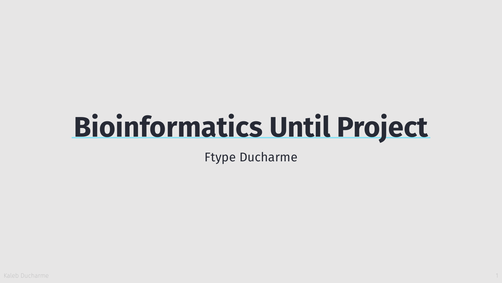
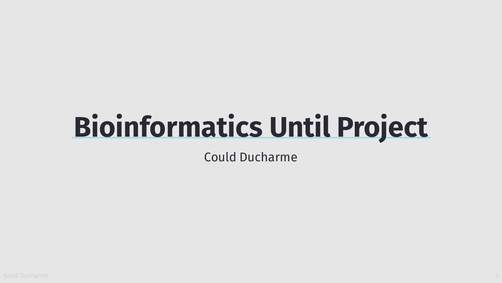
Ftype: Ftype -> Could (220, 157)
